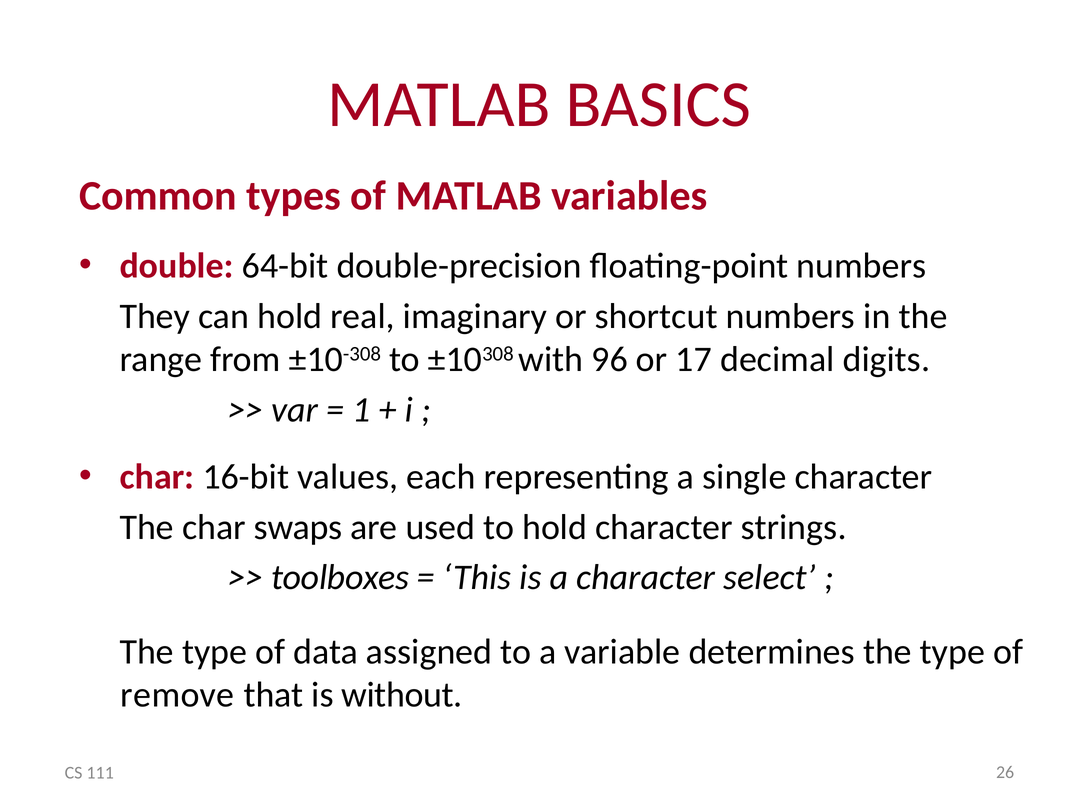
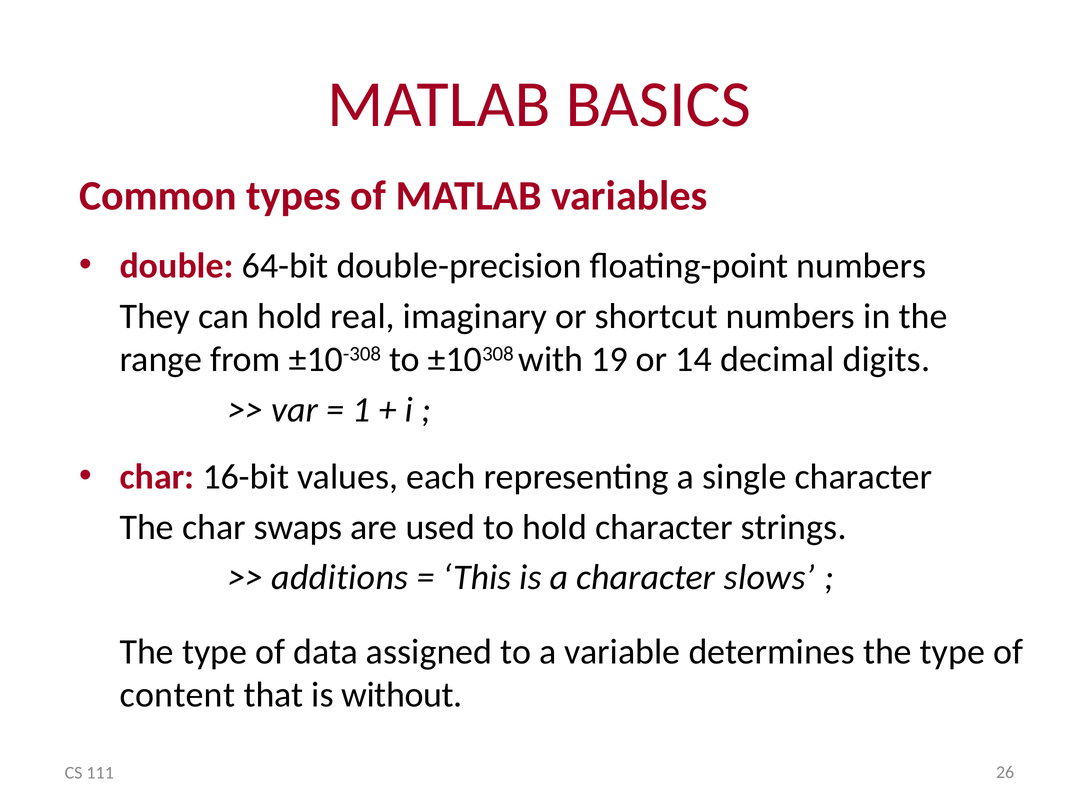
96: 96 -> 19 (610, 360)
17: 17 -> 14 (694, 360)
toolboxes: toolboxes -> additions (340, 578)
select: select -> slows (769, 578)
remove: remove -> content (177, 695)
